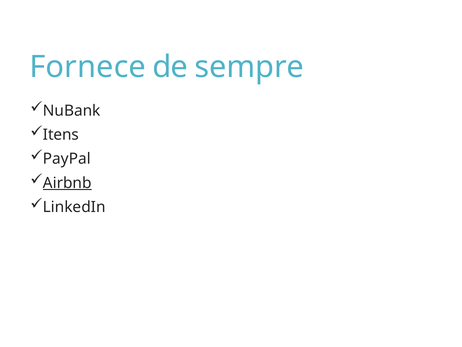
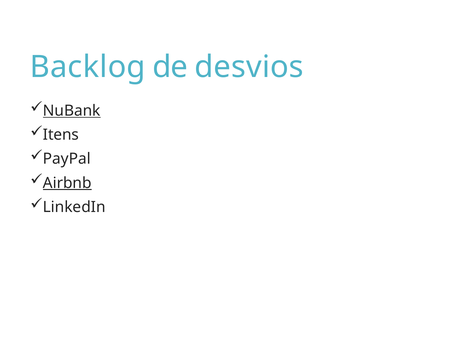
Fornece: Fornece -> Backlog (88, 67)
sempre: sempre -> desvios (249, 67)
NuBank underline: none -> present (72, 111)
